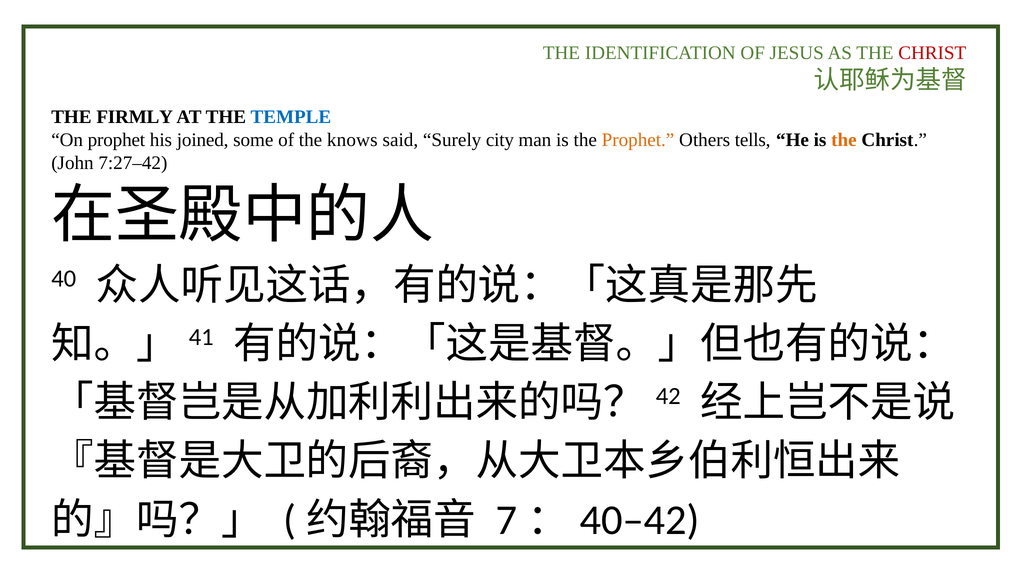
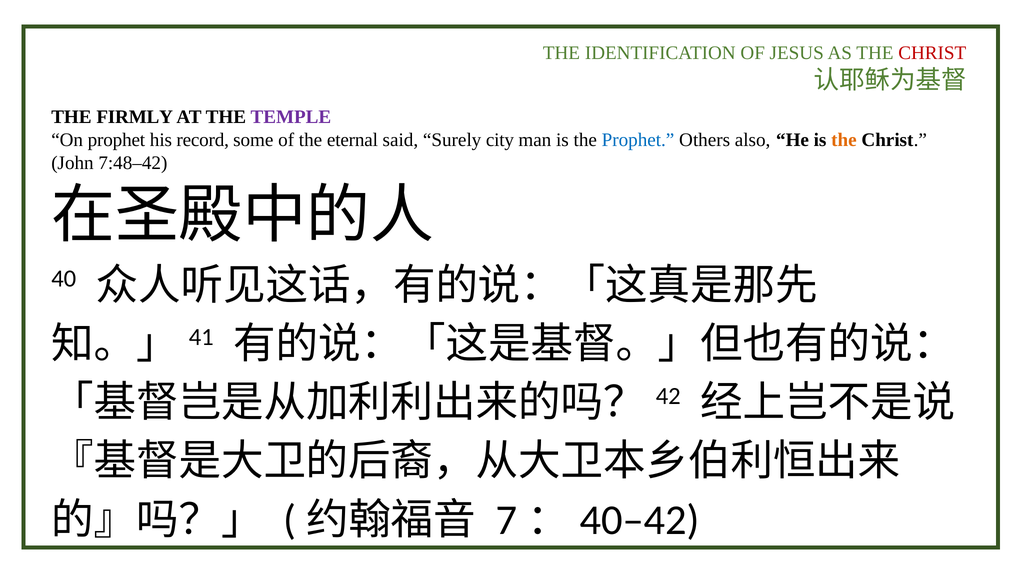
TEMPLE colour: blue -> purple (291, 117)
joined: joined -> record (203, 140)
knows: knows -> eternal (352, 140)
Prophet colour: orange -> blue (638, 140)
tells: tells -> also (753, 140)
7:27–42: 7:27–42 -> 7:48–42 (133, 163)
